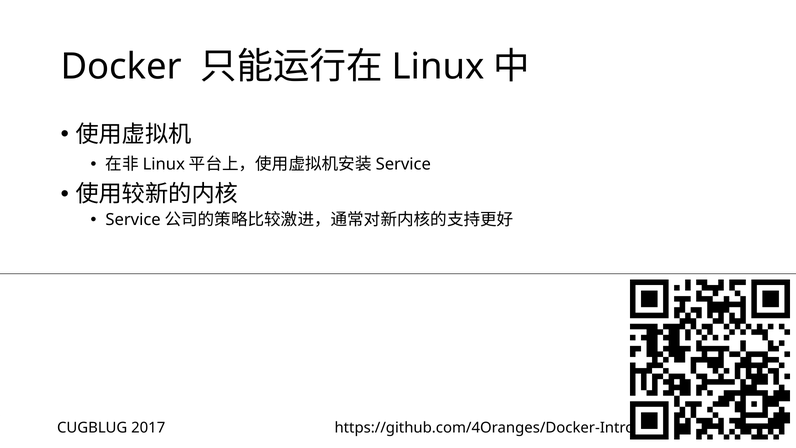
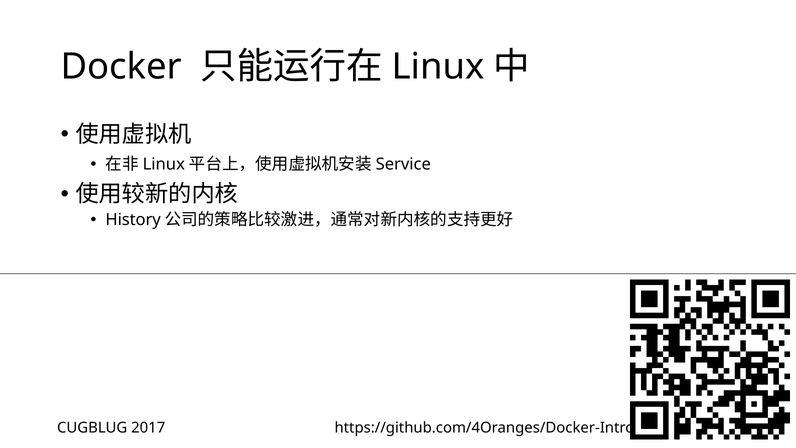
Service: Service -> History (133, 220)
